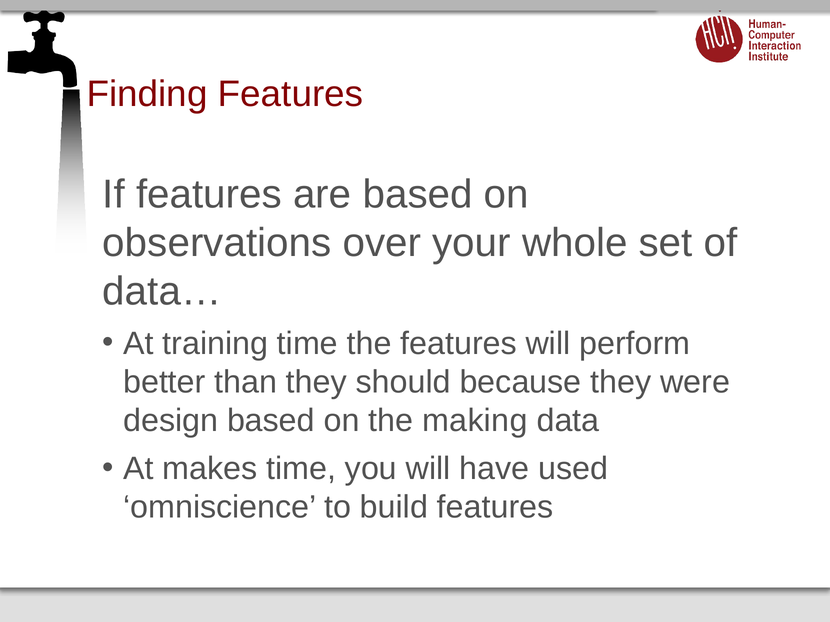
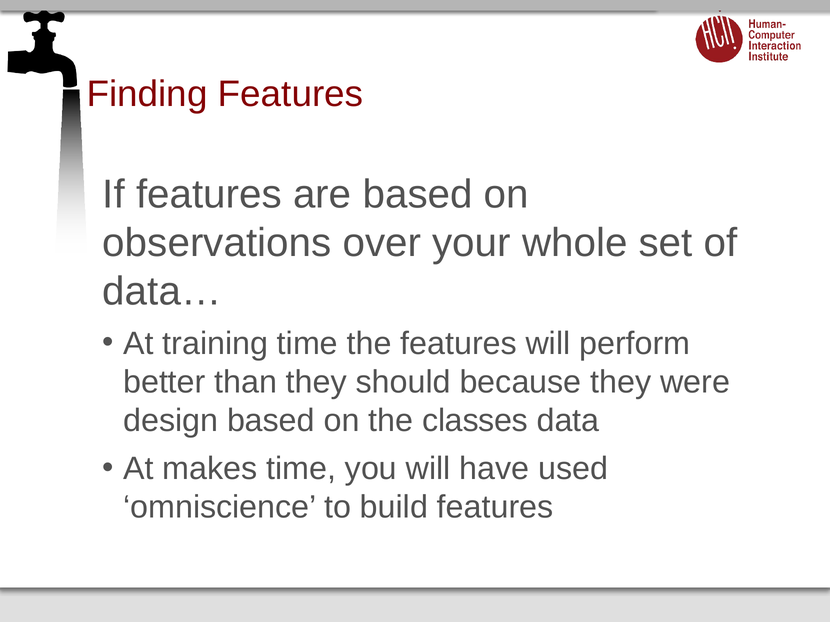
making: making -> classes (475, 421)
